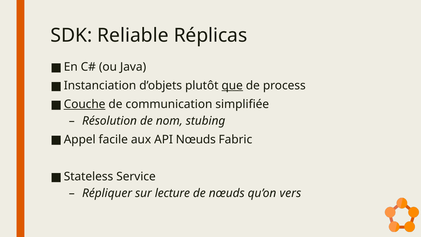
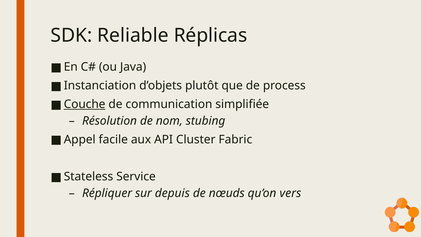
que underline: present -> none (232, 86)
API Nœuds: Nœuds -> Cluster (196, 139)
lecture: lecture -> depuis (172, 193)
